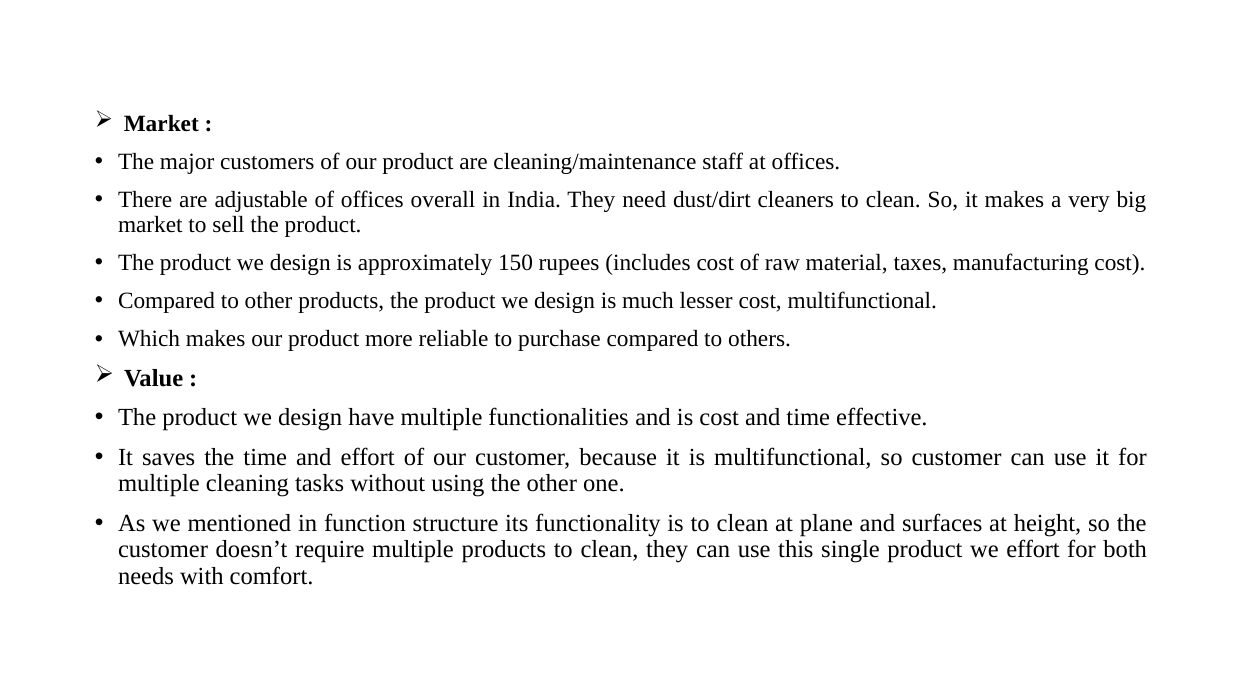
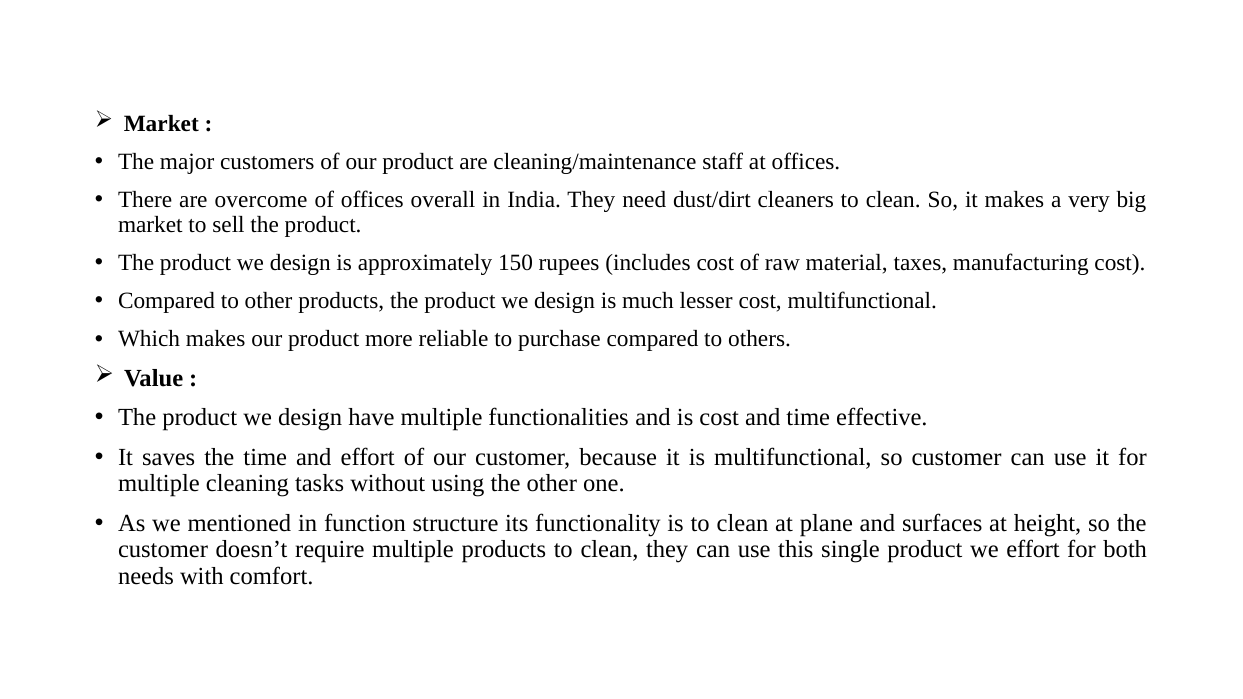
adjustable: adjustable -> overcome (261, 200)
